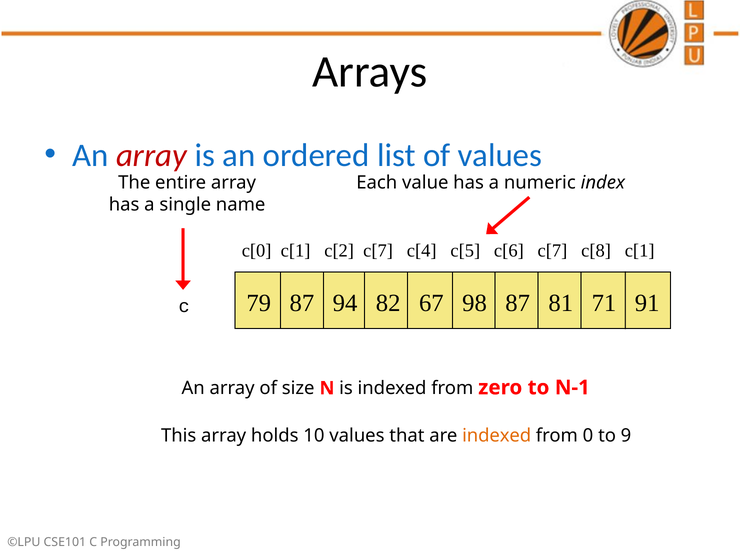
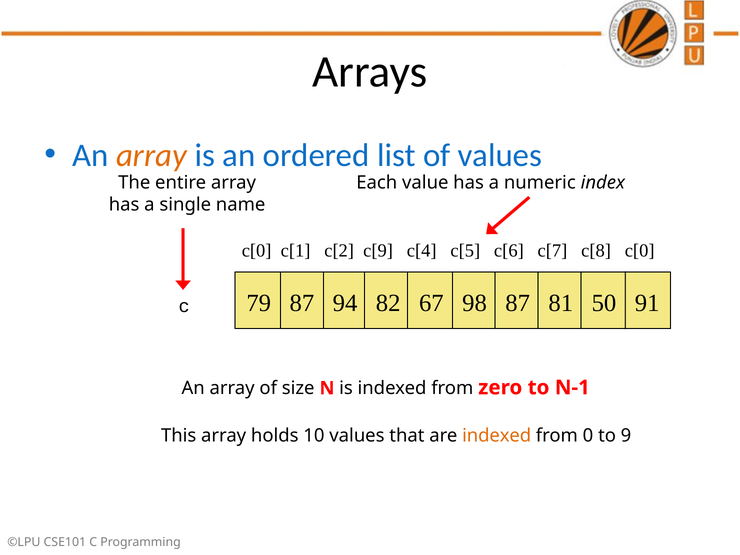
array colour: red -> orange (152, 155)
c[2 c[7: c[7 -> c[9 (378, 250)
c[8 c[1: c[1 -> c[0 (640, 250)
71: 71 -> 50 (604, 303)
